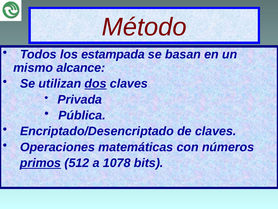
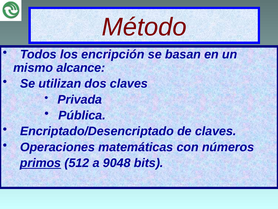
estampada: estampada -> encripción (113, 54)
dos underline: present -> none (96, 84)
1078: 1078 -> 9048 (117, 163)
